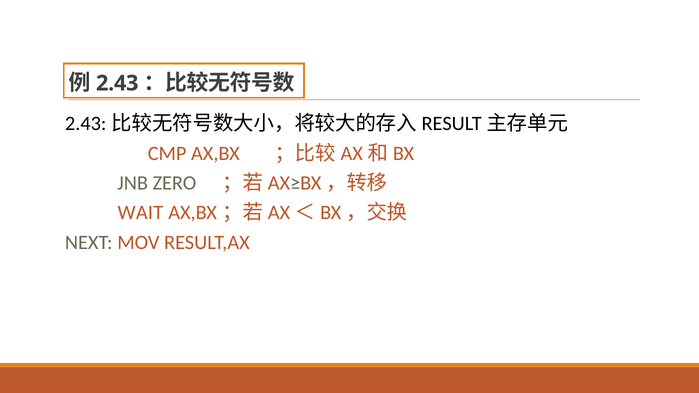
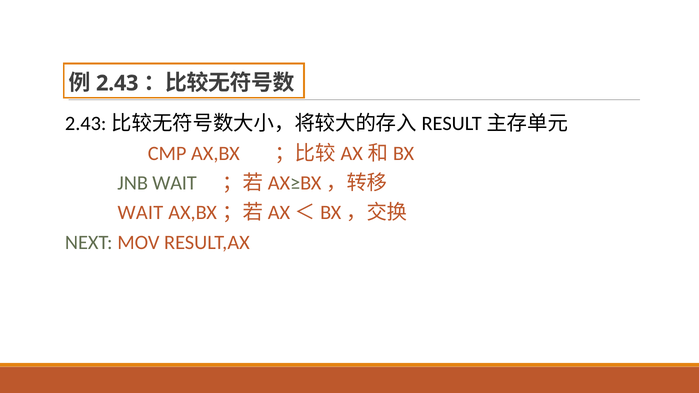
JNB ZERO: ZERO -> WAIT (175, 183)
